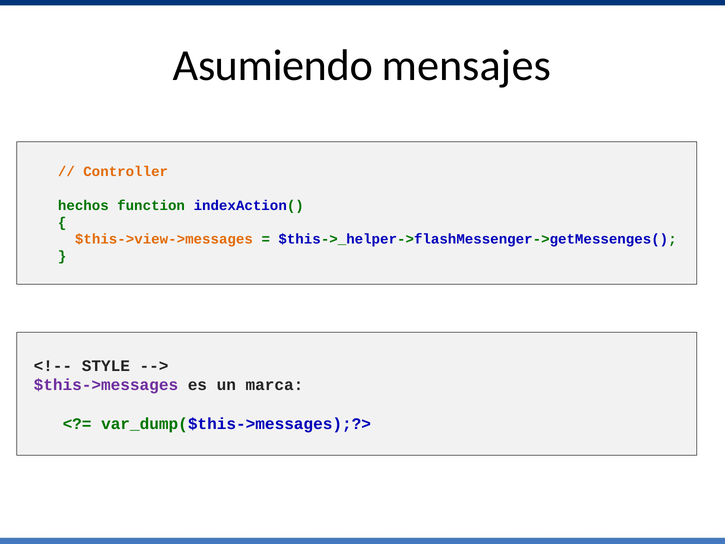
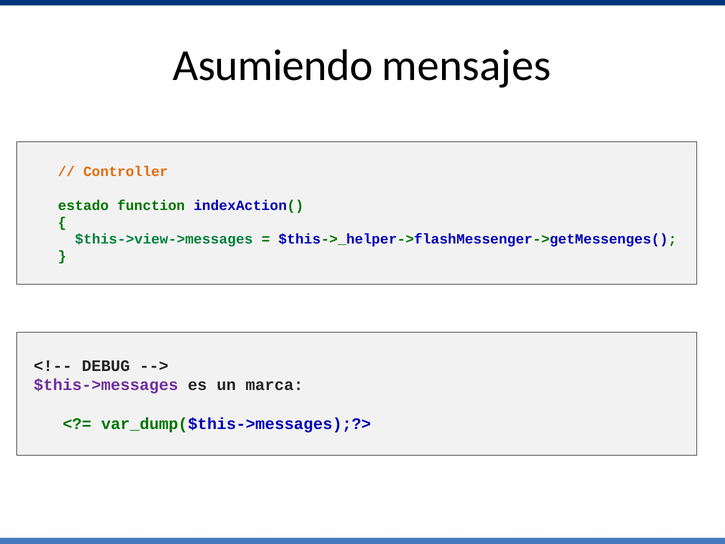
hechos: hechos -> estado (83, 205)
$this->view->messages colour: orange -> green (164, 239)
STYLE: STYLE -> DEBUG (106, 366)
